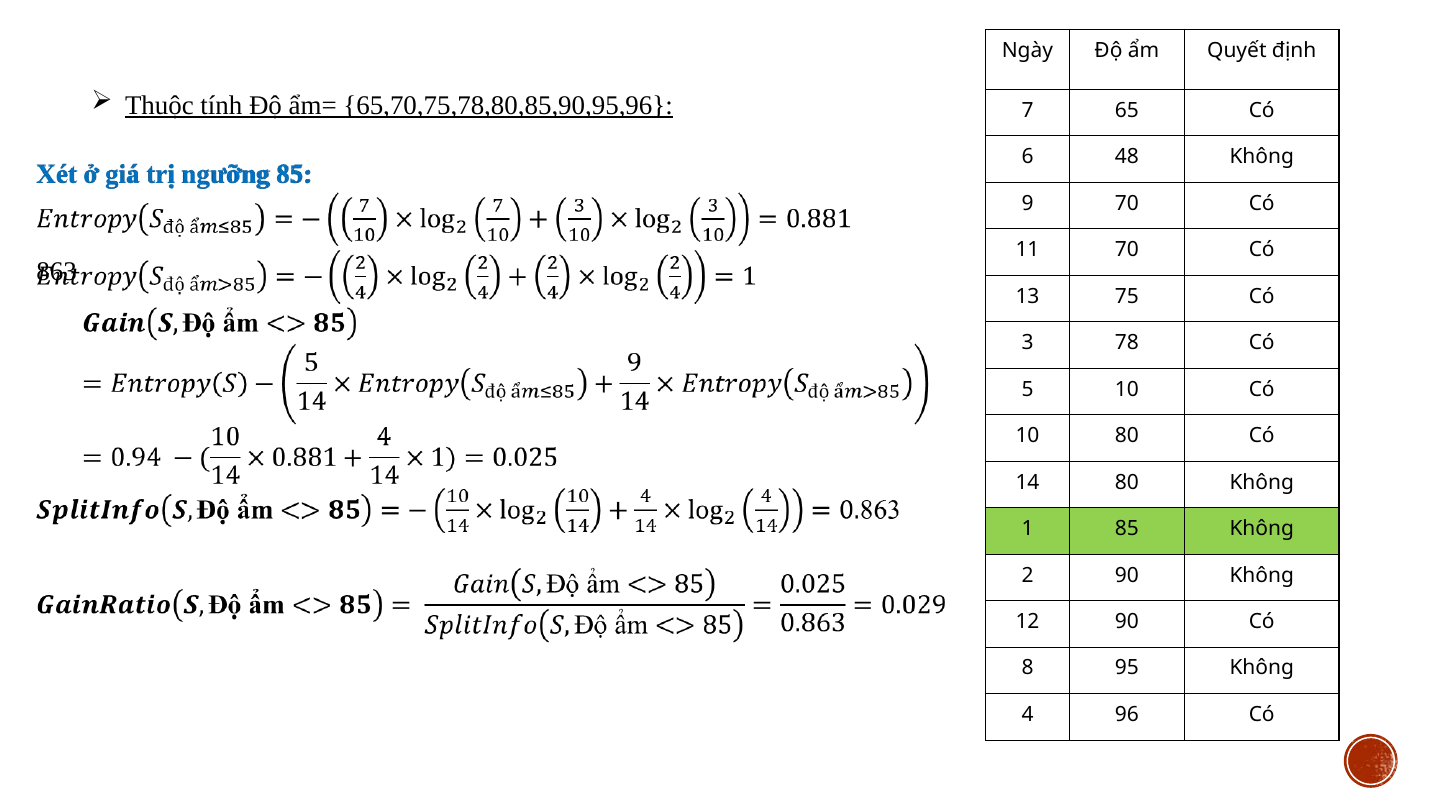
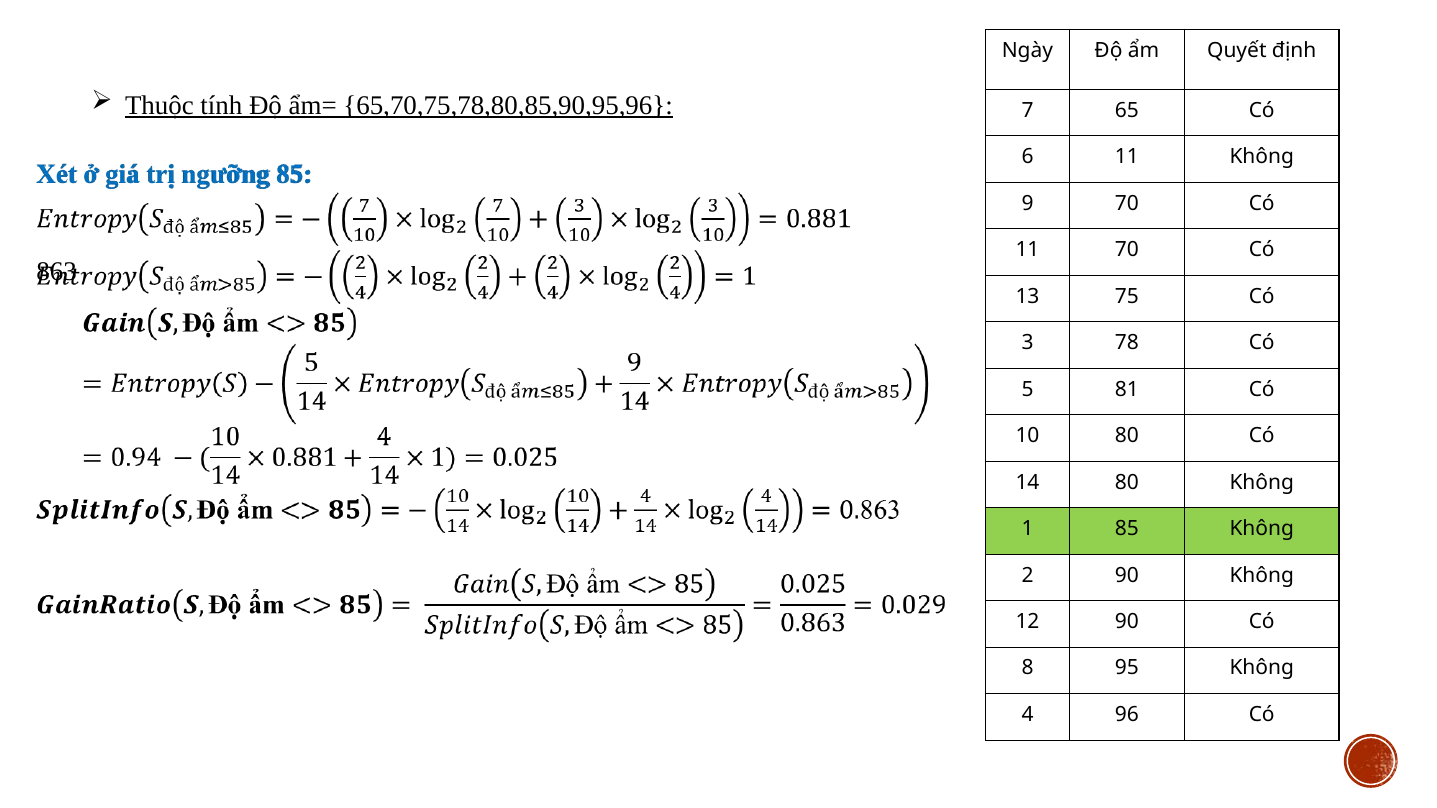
6 48: 48 -> 11 (1127, 157)
5 10: 10 -> 81 (1127, 389)
